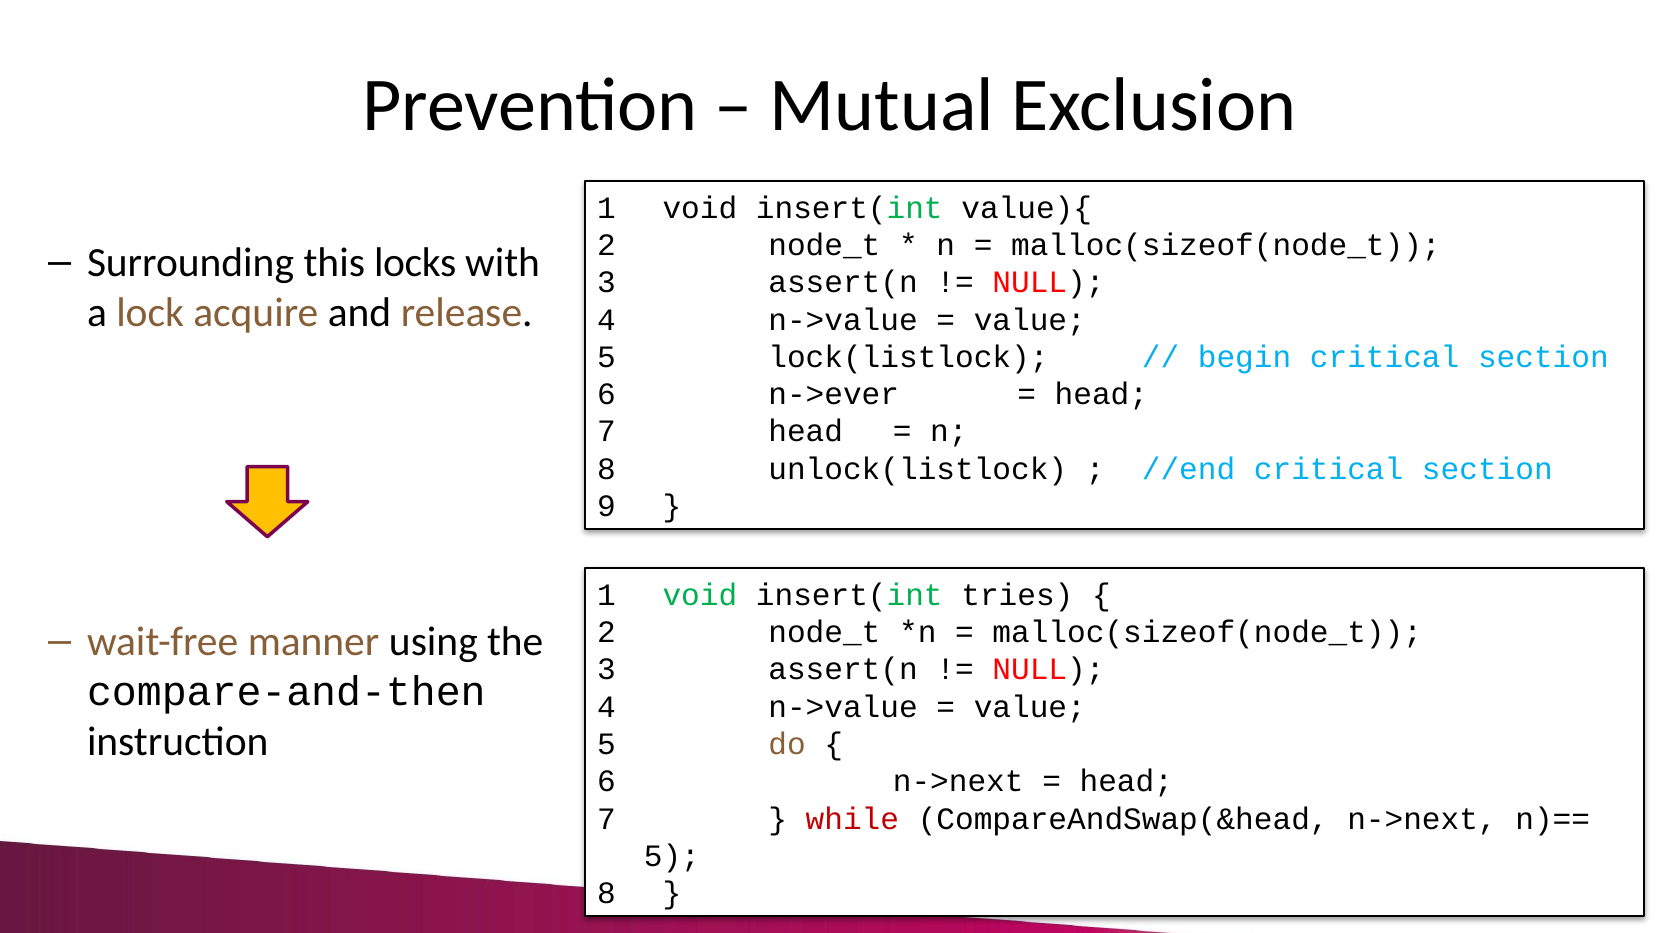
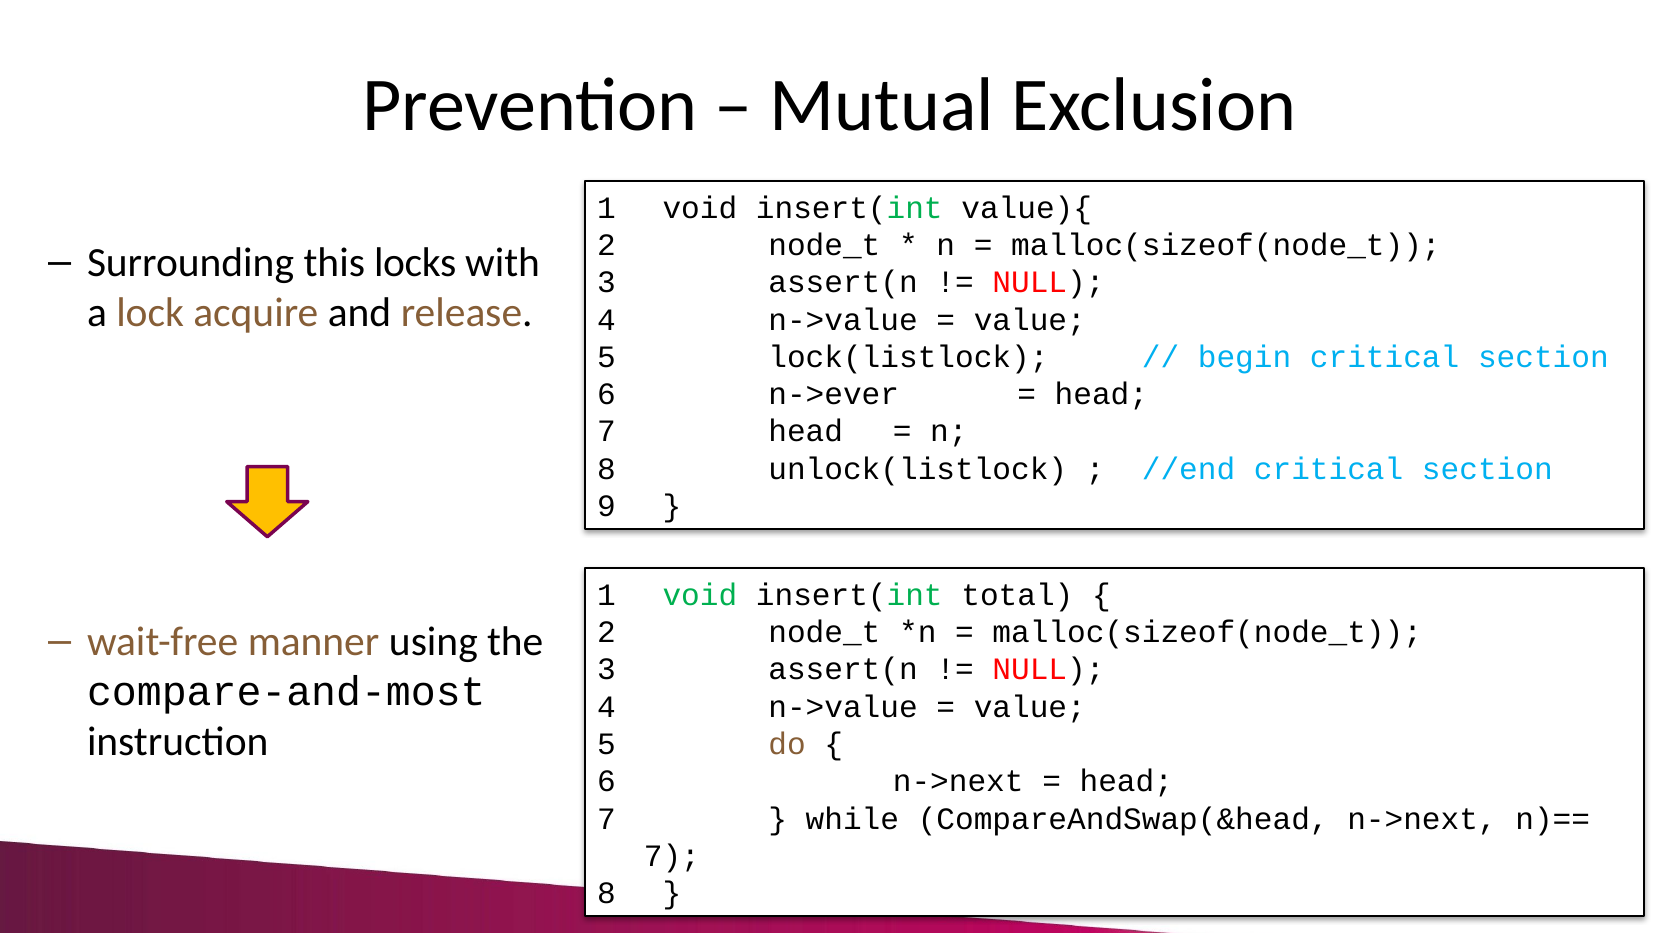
tries: tries -> total (1017, 595)
compare-and-then: compare-and-then -> compare-and-most (286, 692)
while colour: red -> black (852, 819)
5: 5 -> 7 (672, 857)
